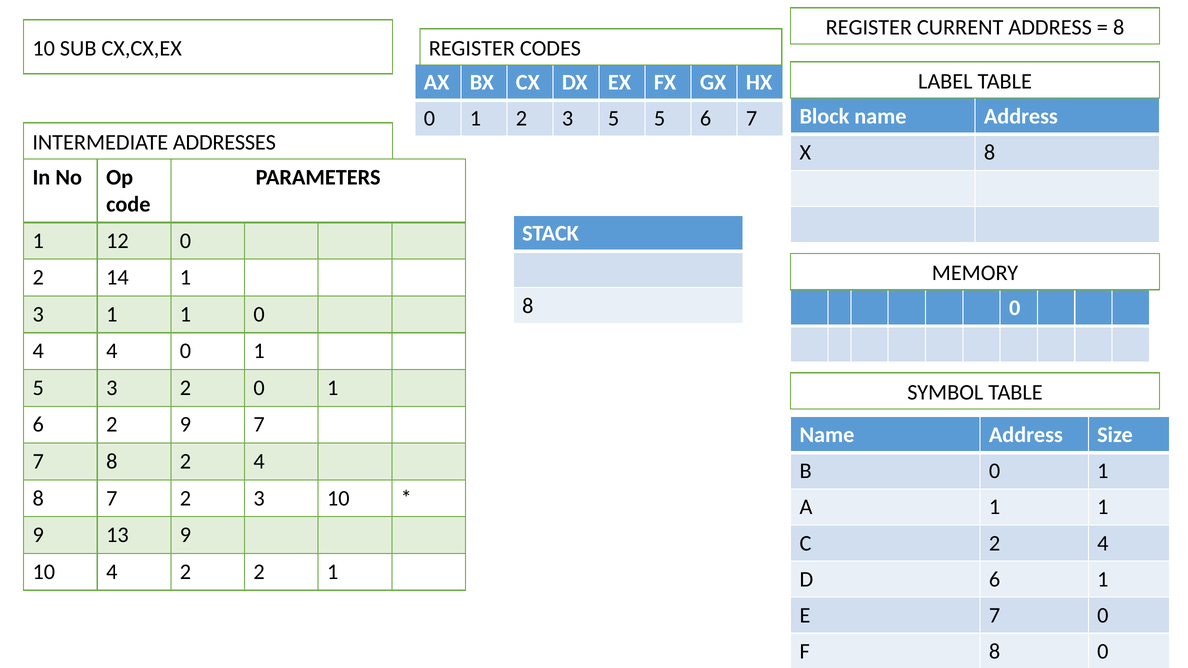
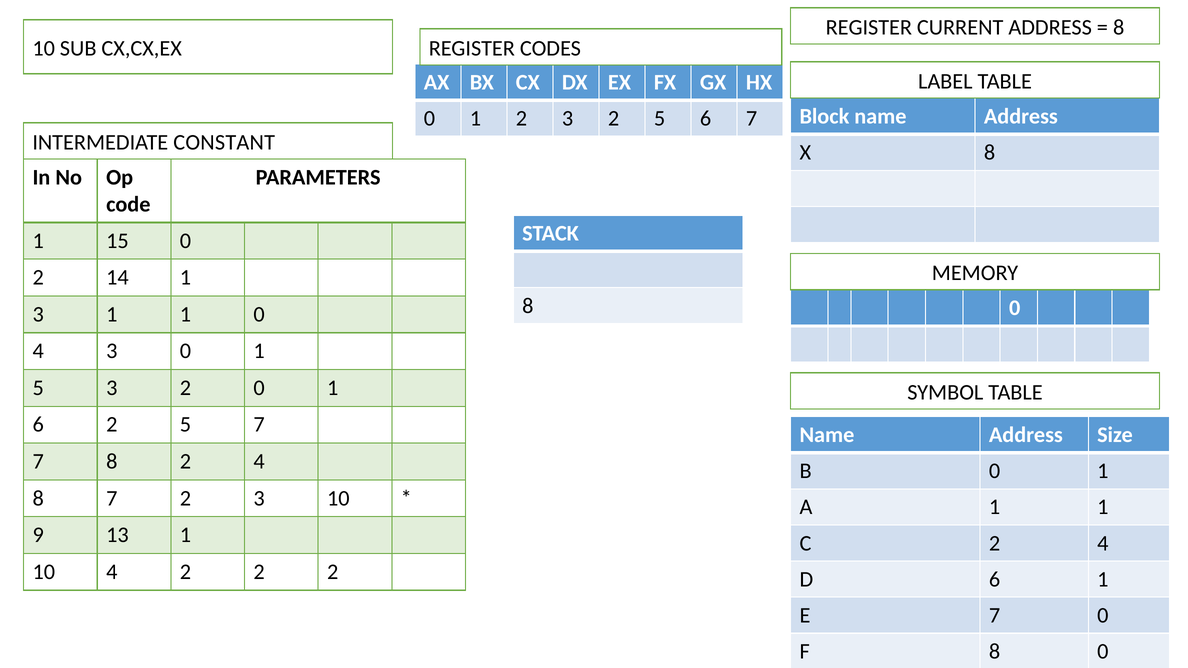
2 3 5: 5 -> 2 (614, 118)
ADDRESSES: ADDRESSES -> CONSTANT (224, 143)
12: 12 -> 15 (117, 241)
4 4: 4 -> 3 (112, 351)
6 2 9: 9 -> 5 (185, 425)
13 9: 9 -> 1 (185, 535)
2 2 1: 1 -> 2 (333, 572)
